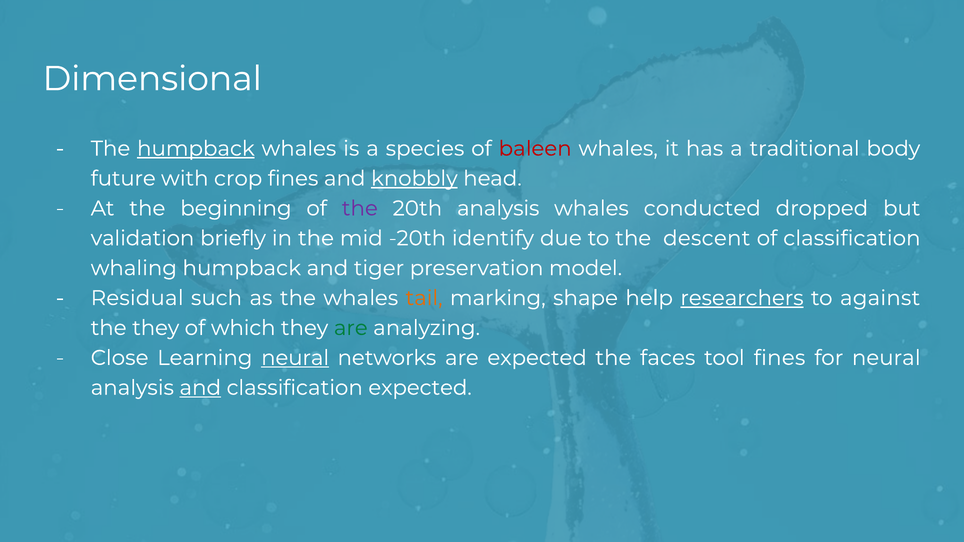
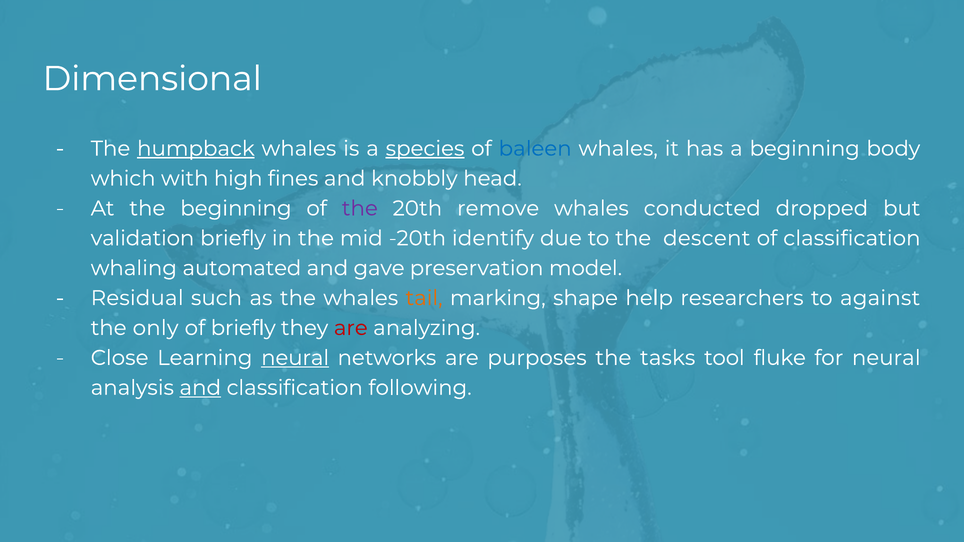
species underline: none -> present (425, 149)
baleen colour: red -> blue (535, 149)
a traditional: traditional -> beginning (805, 149)
future: future -> which (123, 179)
crop: crop -> high (238, 179)
knobbly underline: present -> none (414, 179)
20th analysis: analysis -> remove (498, 208)
whaling humpback: humpback -> automated (242, 268)
tiger: tiger -> gave (379, 268)
researchers underline: present -> none (742, 298)
the they: they -> only (156, 328)
of which: which -> briefly (243, 328)
are colour: green -> red (351, 328)
are expected: expected -> purposes (537, 358)
faces: faces -> tasks (668, 358)
tool fines: fines -> fluke (780, 358)
classification expected: expected -> following (420, 388)
